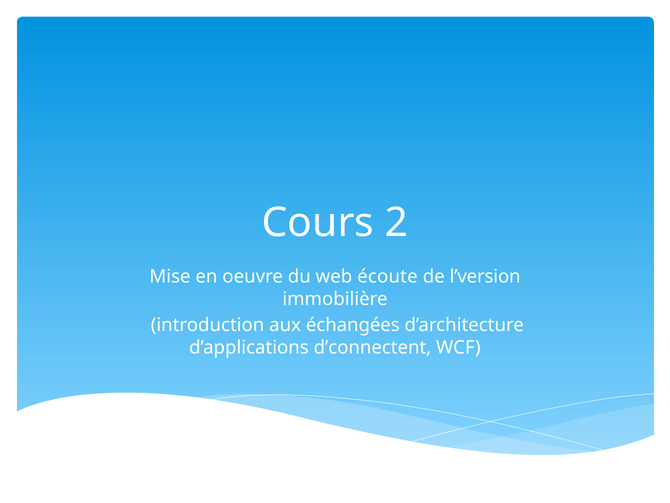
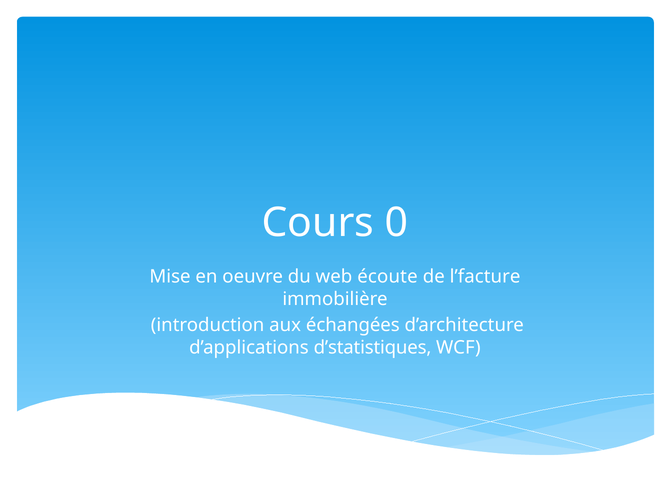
2: 2 -> 0 (396, 223)
l’version: l’version -> l’facture (485, 276)
d’connectent: d’connectent -> d’statistiques (373, 347)
